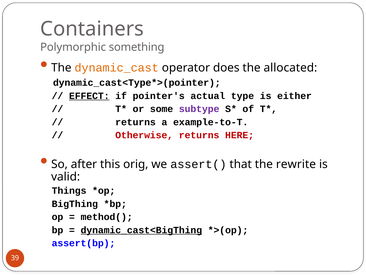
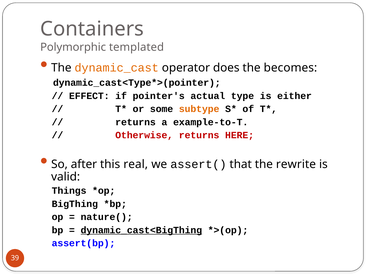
something: something -> templated (136, 47)
allocated: allocated -> becomes (290, 68)
EFFECT underline: present -> none (89, 96)
subtype colour: purple -> orange (199, 109)
orig: orig -> real (136, 164)
method(: method( -> nature( (107, 217)
